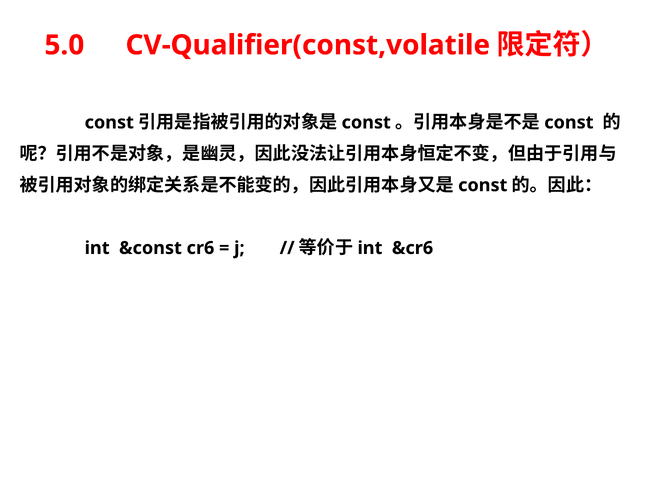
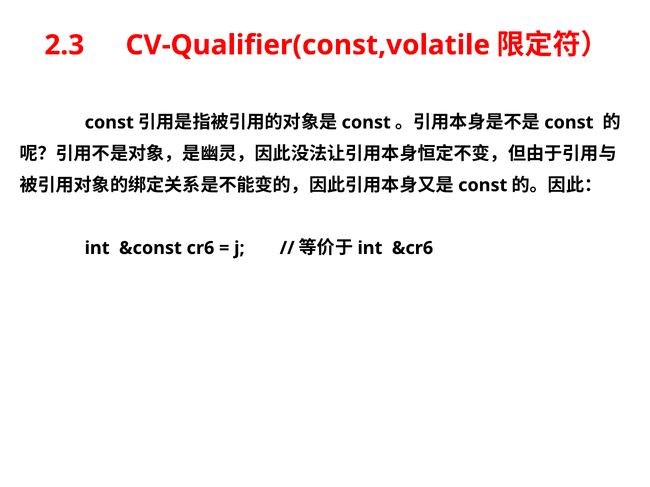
5.0: 5.0 -> 2.3 (64, 45)
